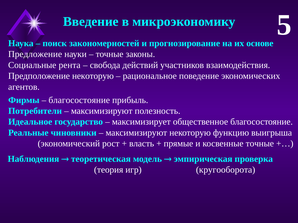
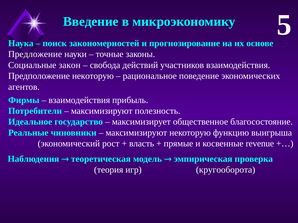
рента: рента -> закон (70, 65)
благосостояние: благосостояние -> взаимодействия (79, 100)
косвенные точные: точные -> revenue (260, 144)
